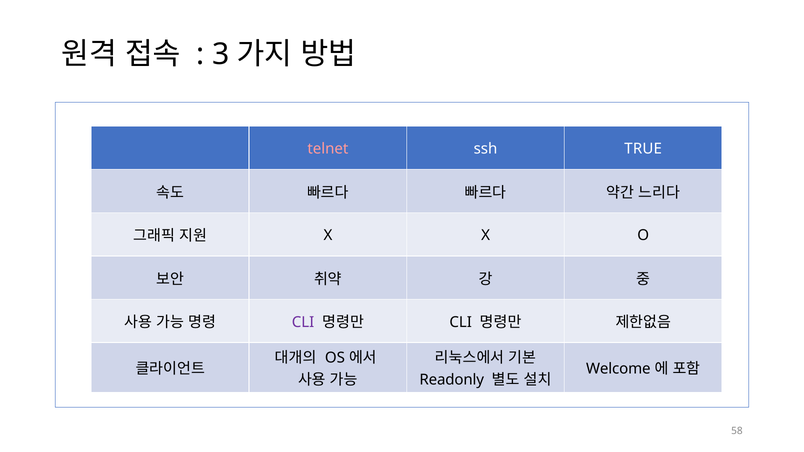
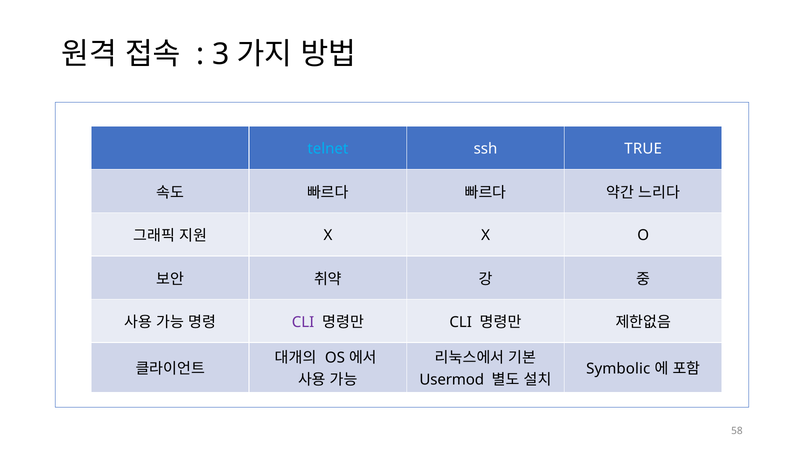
telnet colour: pink -> light blue (328, 149)
Welcome: Welcome -> Symbolic (618, 369)
Readonly: Readonly -> Usermod (452, 380)
